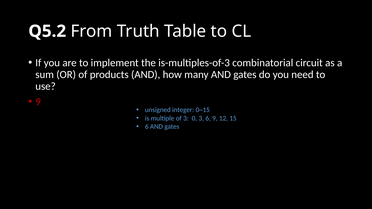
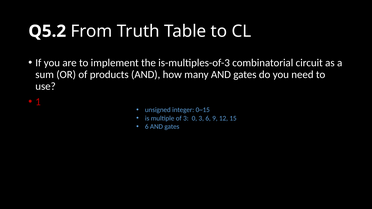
9: 9 -> 1 (38, 102)
